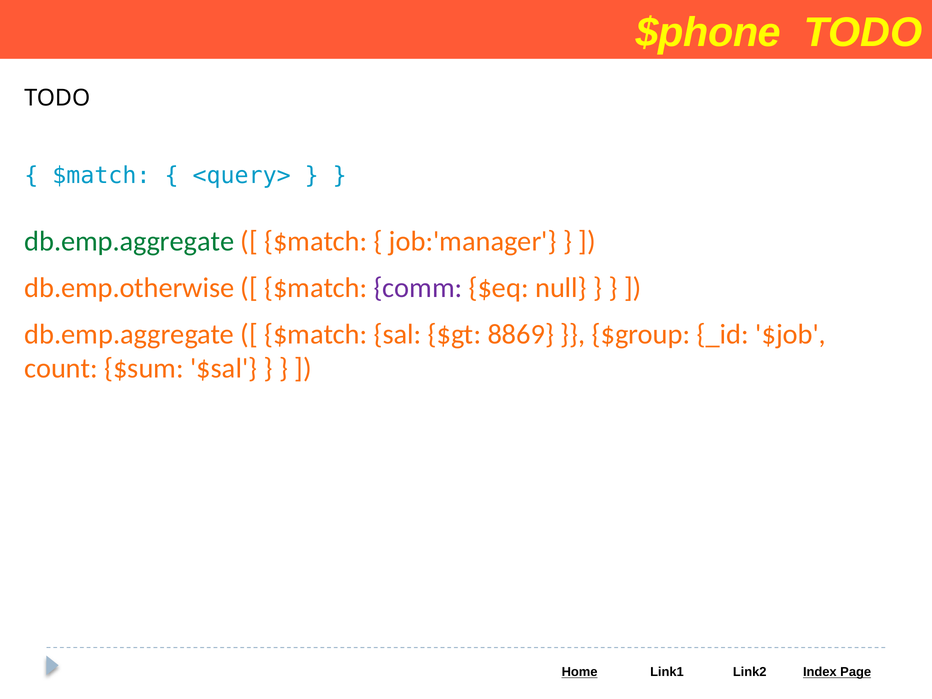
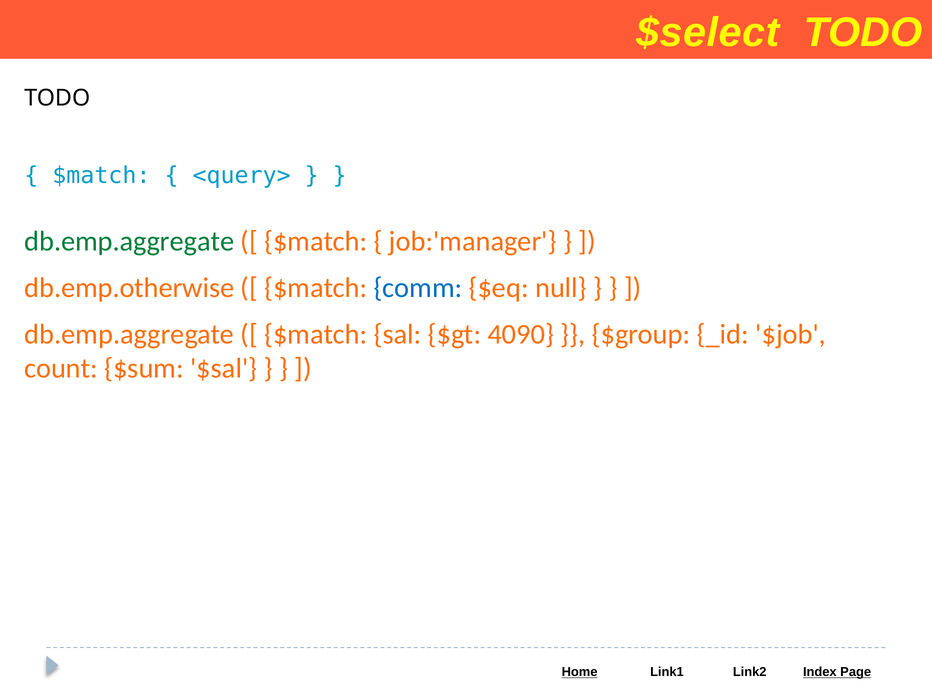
$phone: $phone -> $select (708, 32)
comm colour: purple -> blue (418, 288)
8869: 8869 -> 4090 (521, 334)
